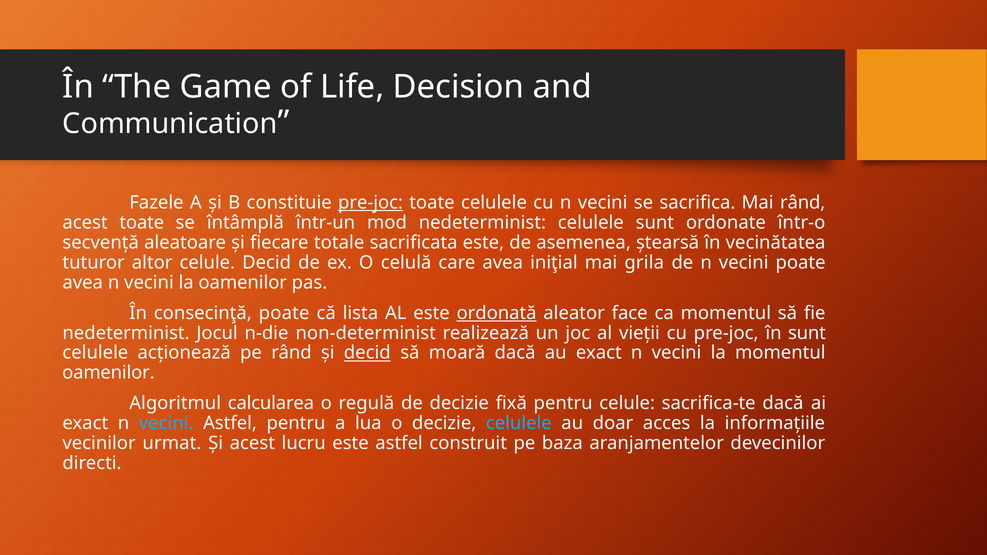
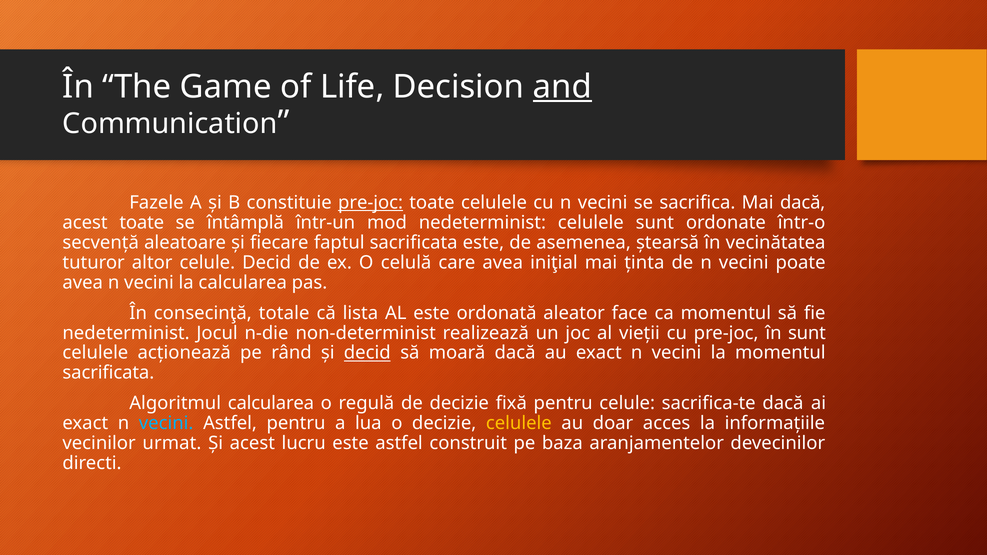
and underline: none -> present (562, 87)
Mai rând: rând -> dacă (803, 203)
totale: totale -> faptul (339, 243)
grila: grila -> ținta (644, 263)
la oamenilor: oamenilor -> calcularea (243, 283)
consecinţă poate: poate -> totale (284, 313)
ordonată underline: present -> none (497, 313)
oamenilor: oamenilor -> sacrificata (108, 373)
celulele colour: light blue -> yellow (519, 423)
